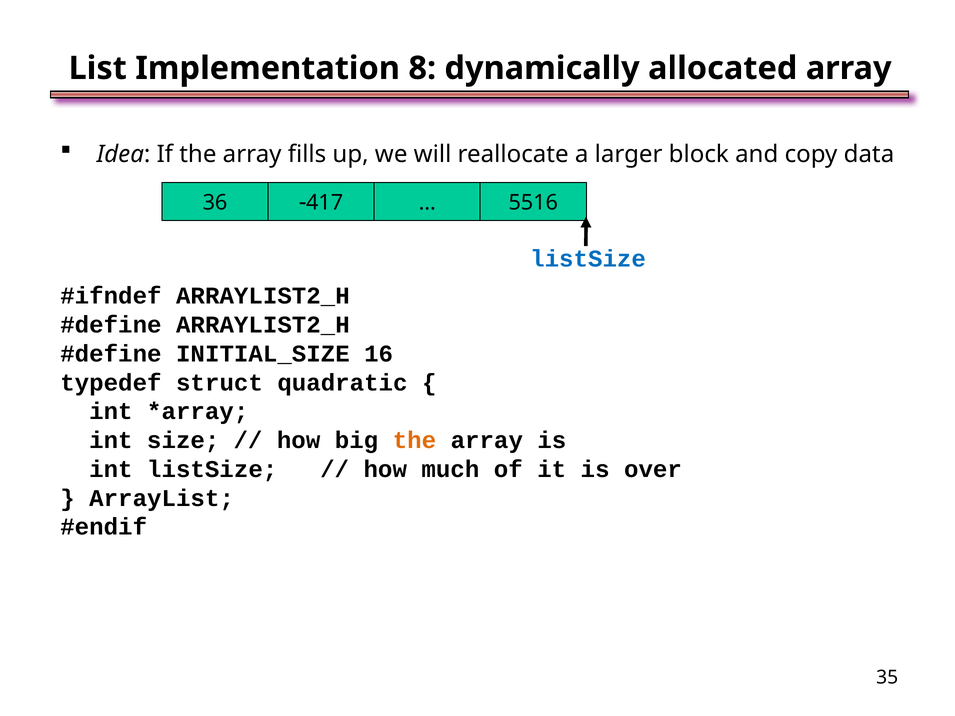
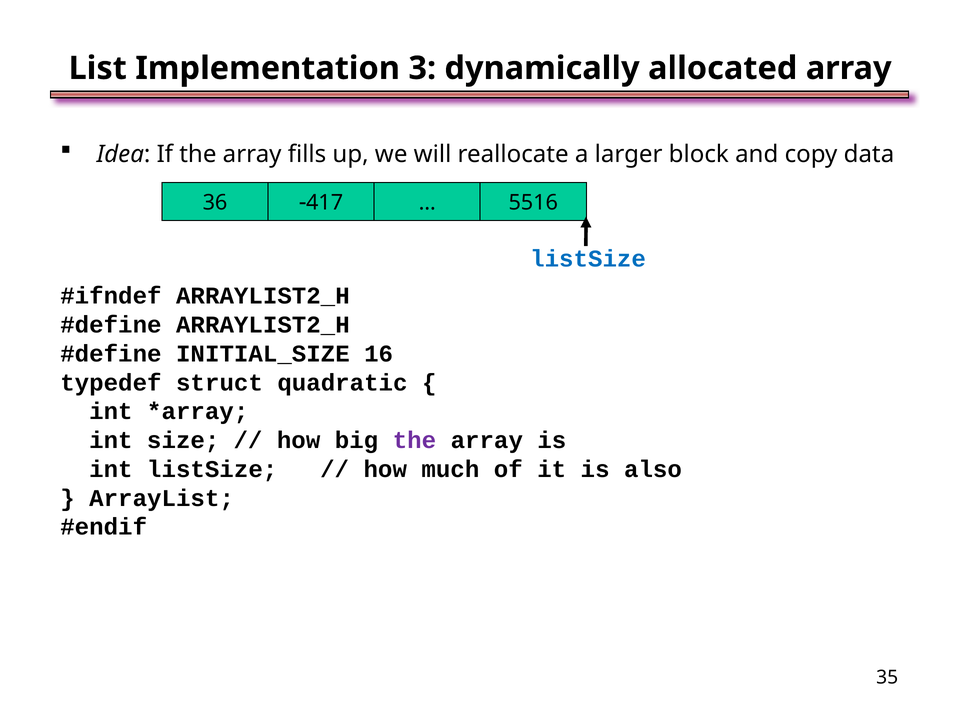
8: 8 -> 3 (422, 68)
the colour: orange -> purple (414, 440)
over: over -> also (653, 469)
